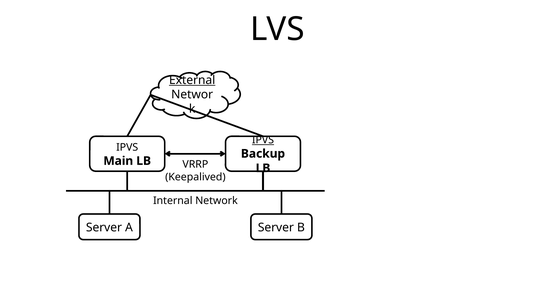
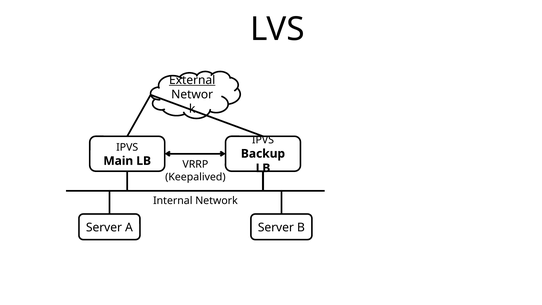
IPVS underline: present -> none (263, 140)
